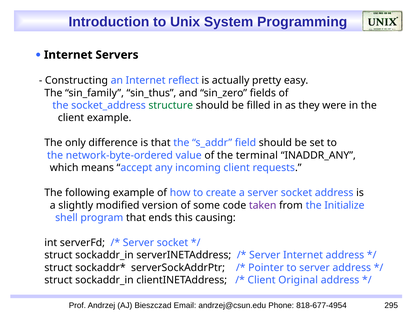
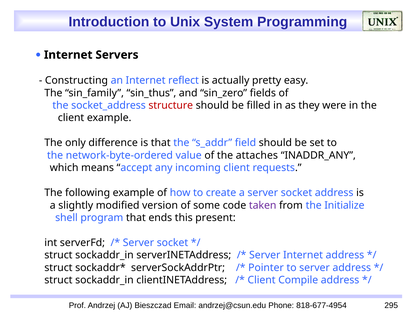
structure colour: green -> red (171, 105)
terminal: terminal -> attaches (257, 155)
causing: causing -> present (216, 218)
Original: Original -> Compile (298, 280)
